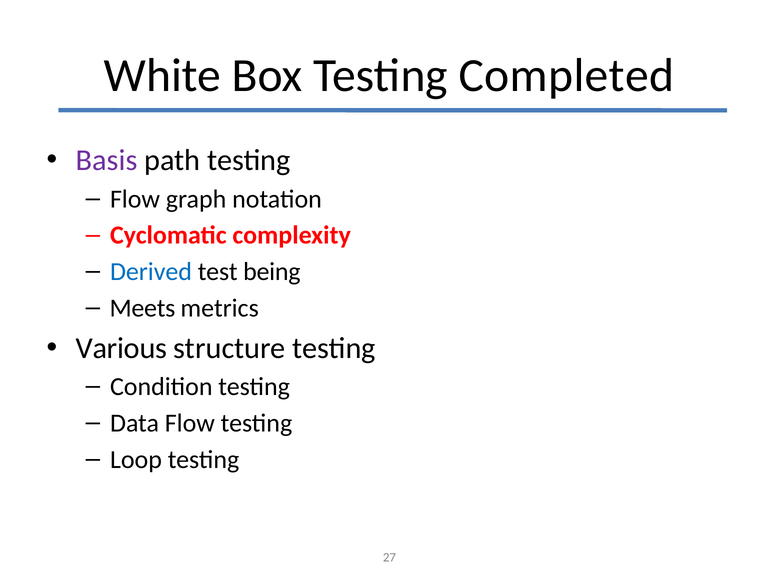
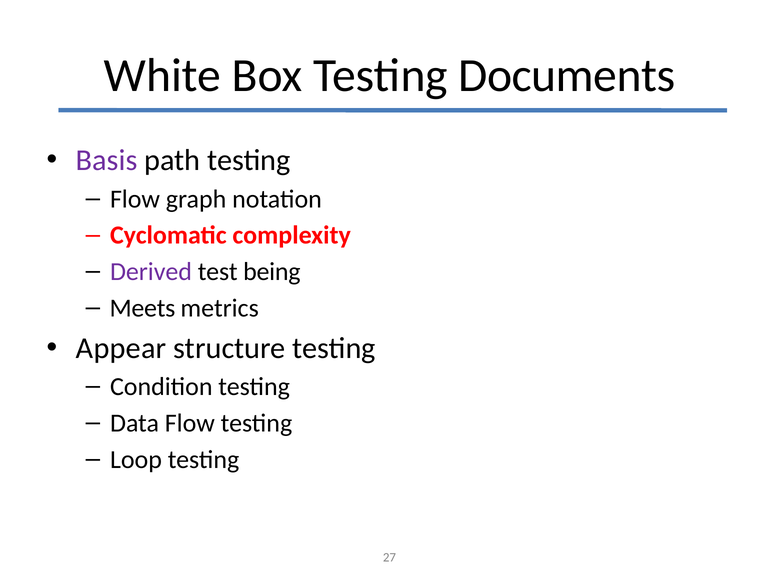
Completed: Completed -> Documents (567, 75)
Derived colour: blue -> purple (151, 272)
Various: Various -> Appear (121, 348)
